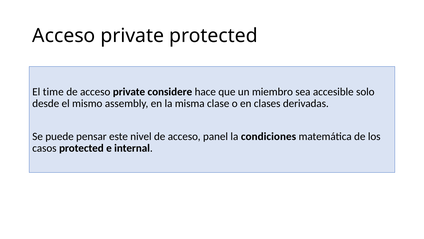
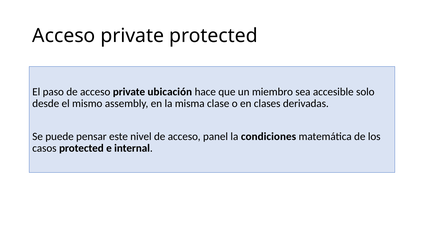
time: time -> paso (53, 91)
considere: considere -> ubicación (170, 91)
